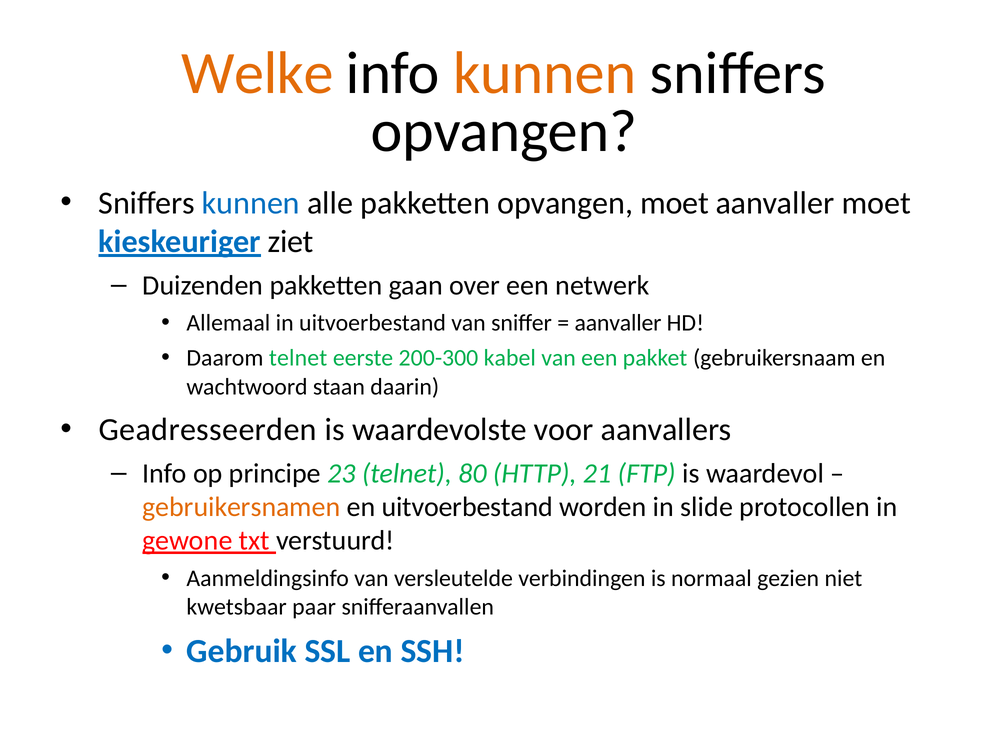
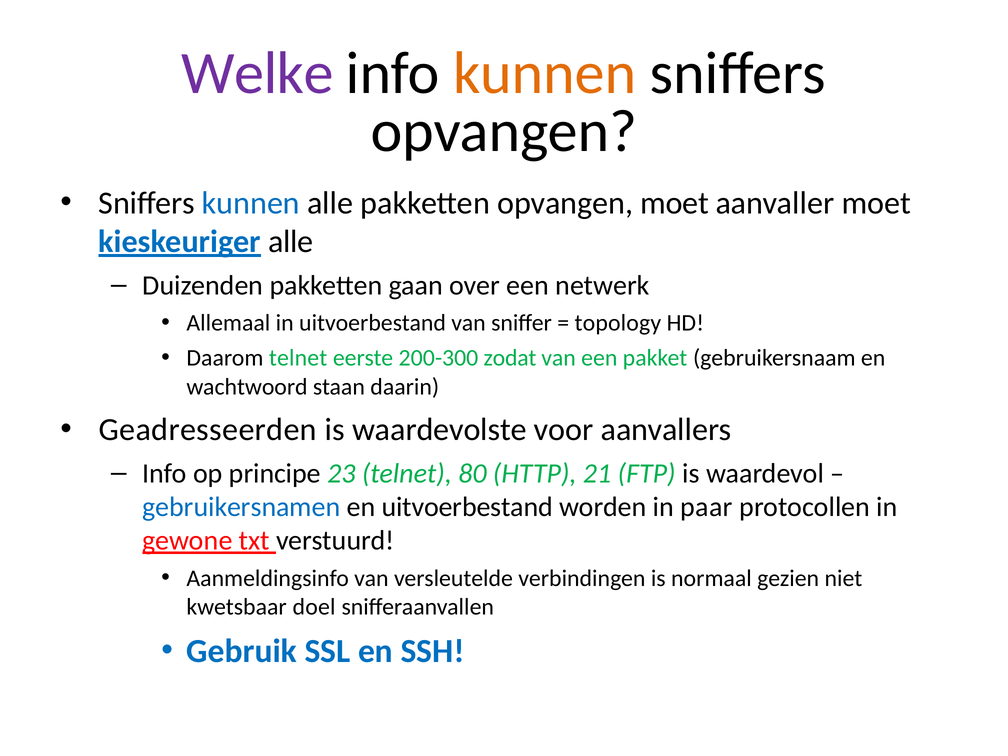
Welke colour: orange -> purple (258, 73)
kieskeuriger ziet: ziet -> alle (291, 242)
aanvaller: aanvaller -> topology (618, 323)
kabel: kabel -> zodat (510, 358)
gebruikersnamen colour: orange -> blue (241, 507)
slide: slide -> paar (707, 507)
paar: paar -> doel (314, 607)
